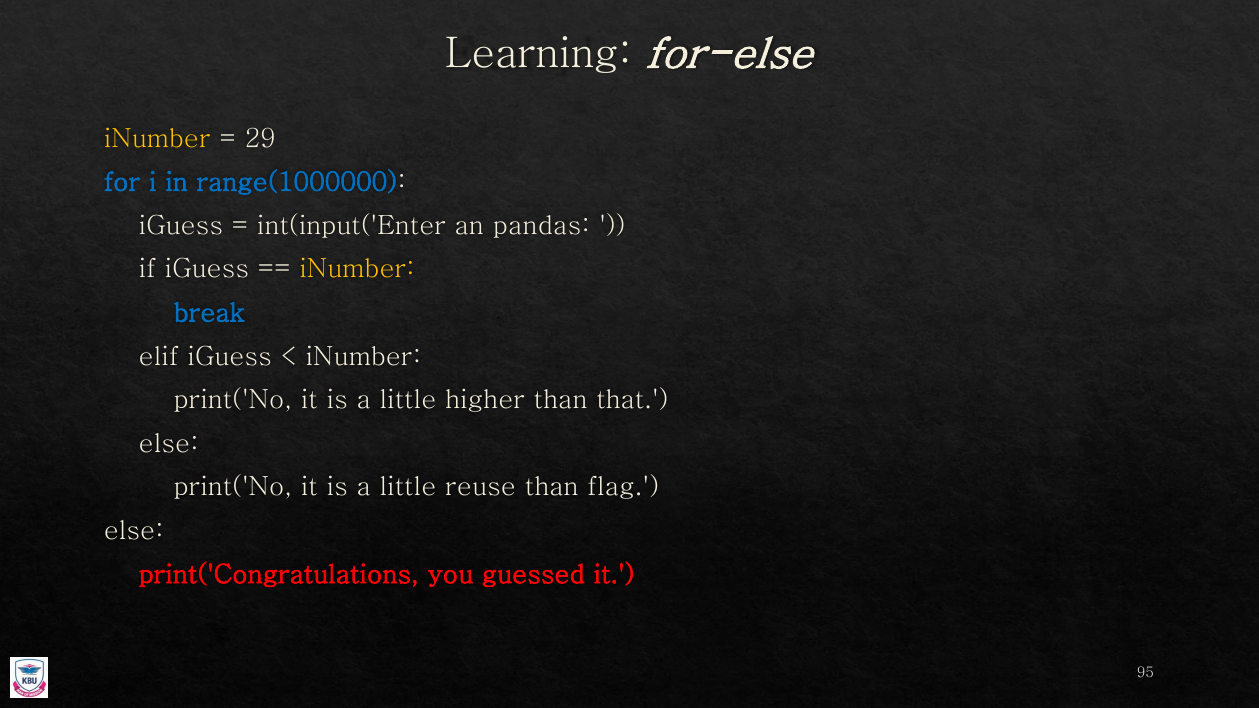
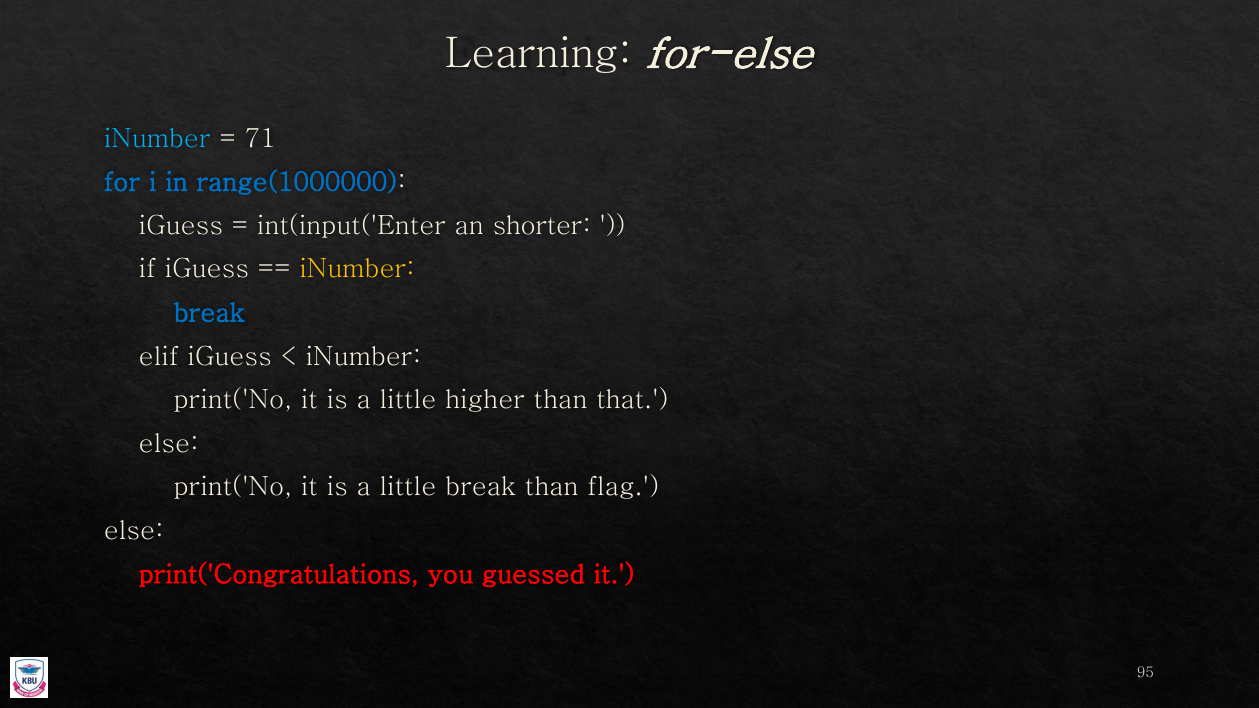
iNumber colour: yellow -> light blue (157, 138)
29: 29 -> 71 (260, 138)
pandas: pandas -> shorter (542, 226)
little reuse: reuse -> break (481, 487)
